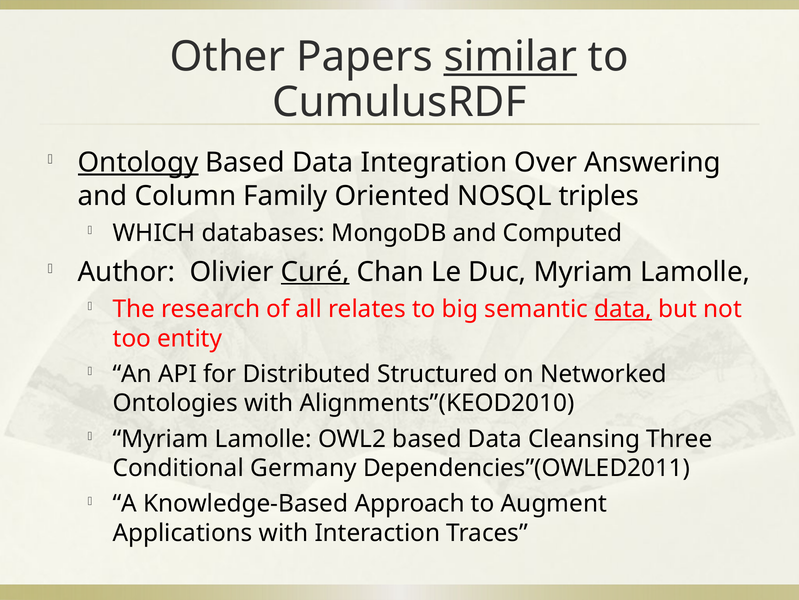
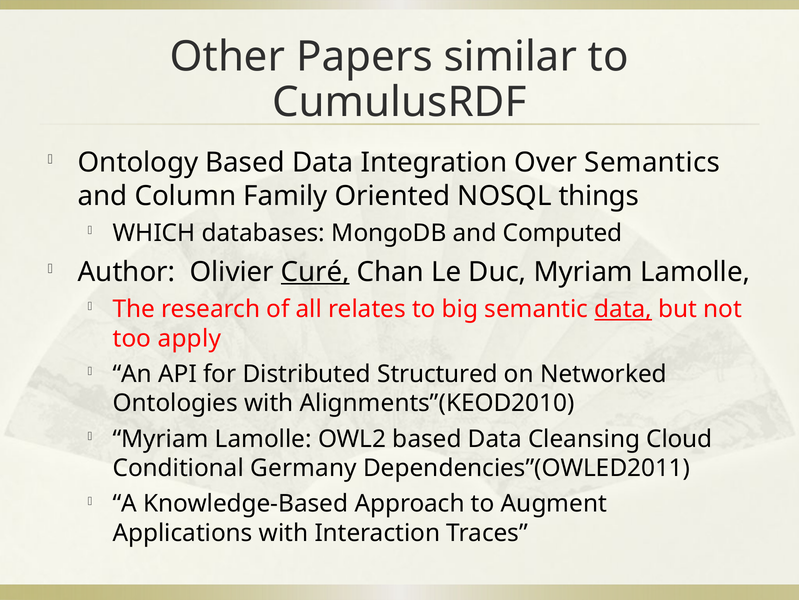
similar underline: present -> none (510, 57)
Ontology underline: present -> none (138, 162)
Answering: Answering -> Semantics (652, 162)
triples: triples -> things (599, 196)
entity: entity -> apply (189, 338)
Three: Three -> Cloud (679, 438)
